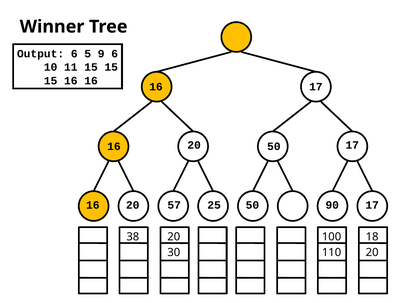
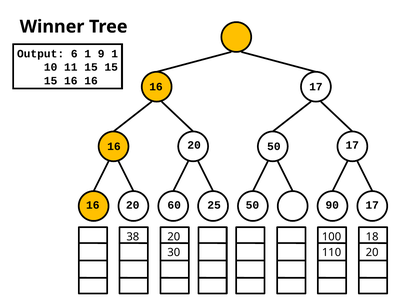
6 5: 5 -> 1 (88, 54)
9 6: 6 -> 1 (115, 54)
57: 57 -> 60 (174, 205)
